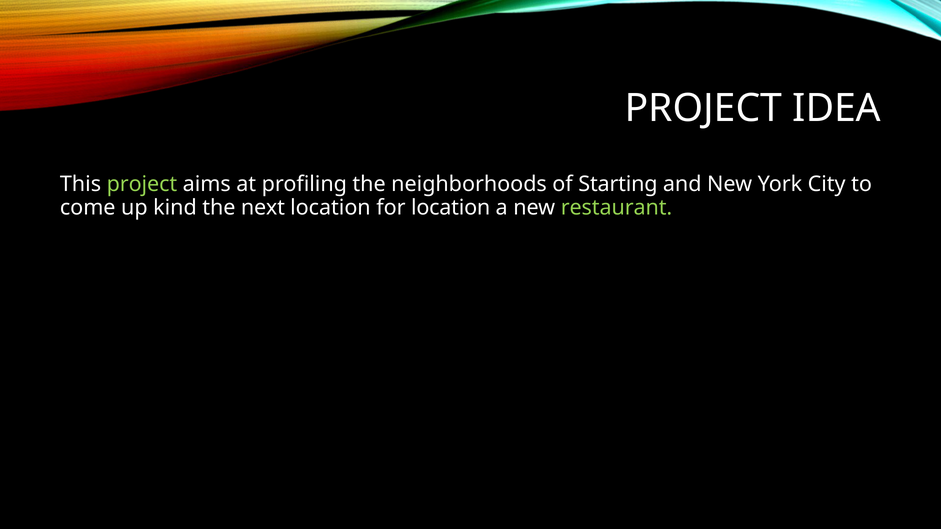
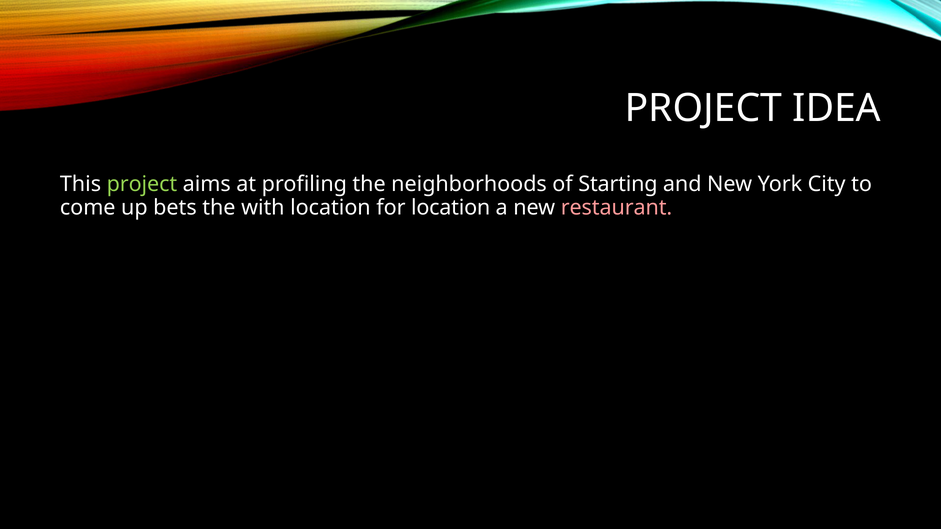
kind: kind -> bets (175, 208)
next: next -> with (263, 208)
restaurant colour: light green -> pink (616, 208)
